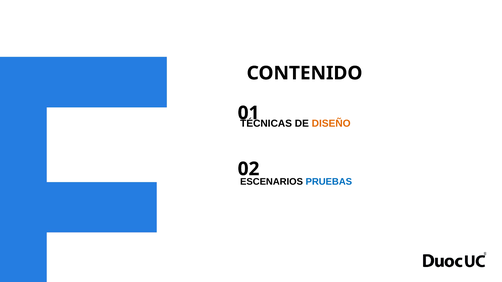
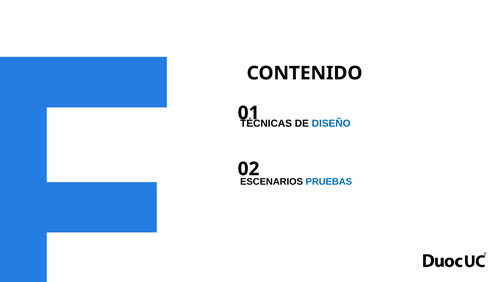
DISEÑO colour: orange -> blue (331, 124)
